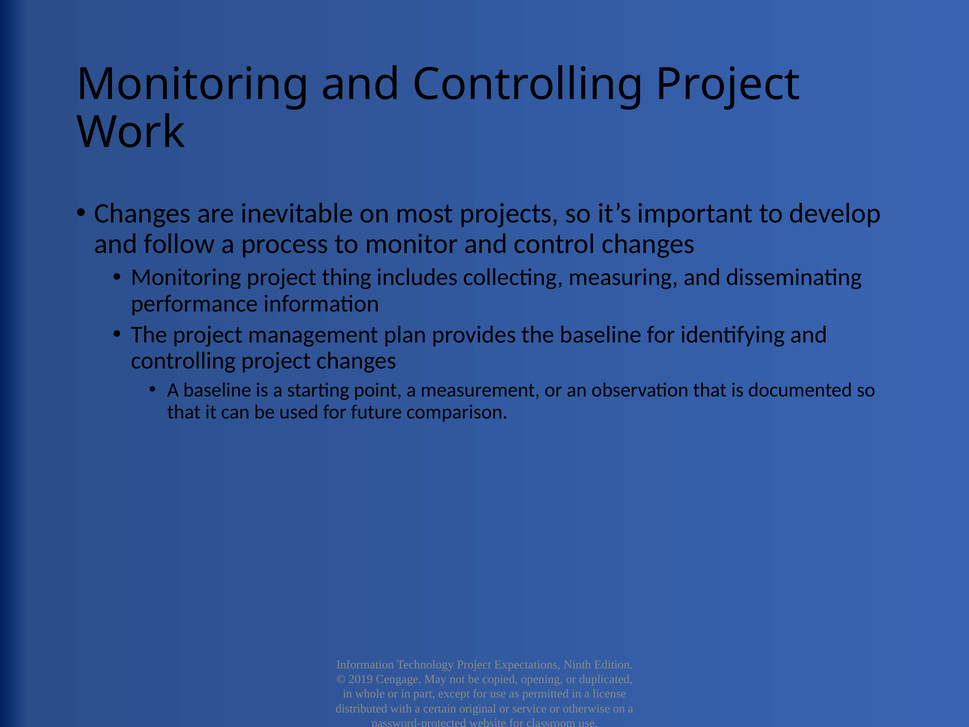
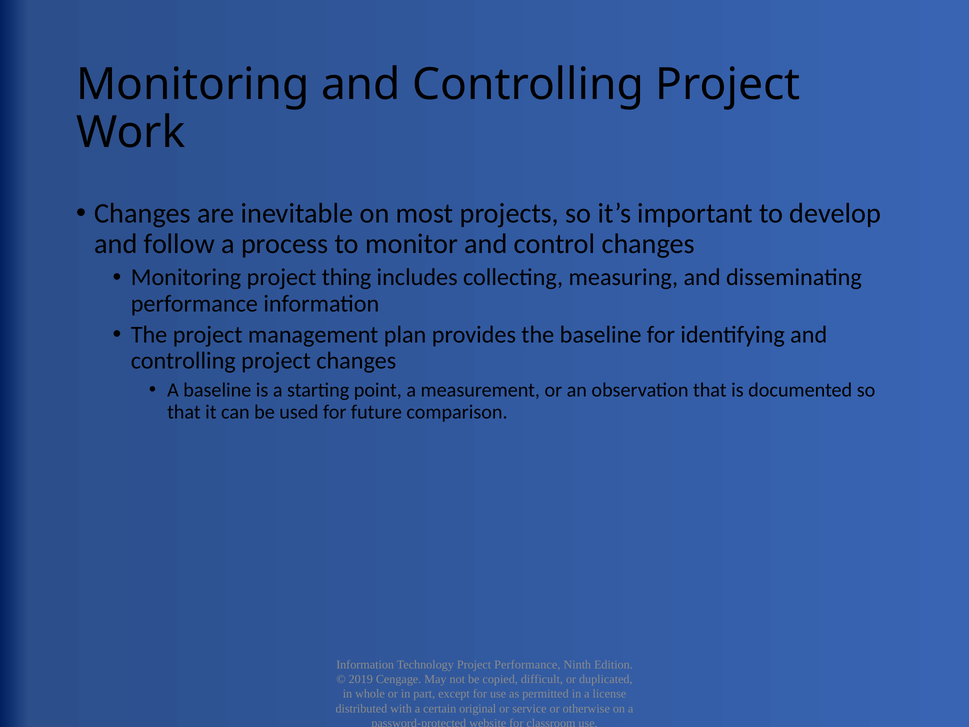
Project Expectations: Expectations -> Performance (527, 665)
opening: opening -> difficult (542, 679)
